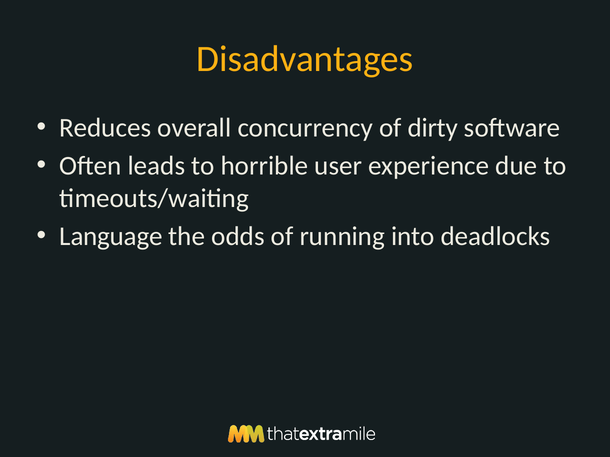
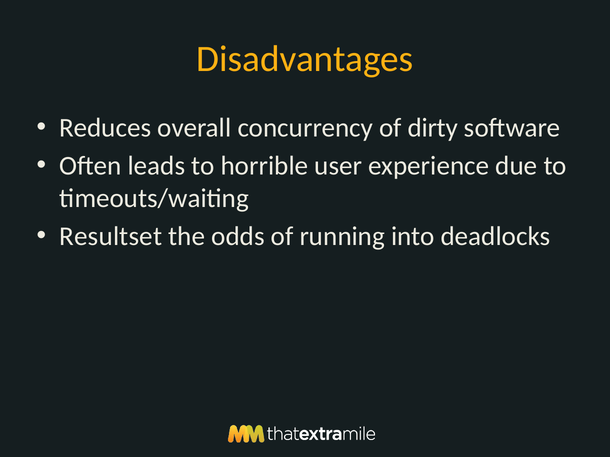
Language: Language -> Resultset (111, 236)
